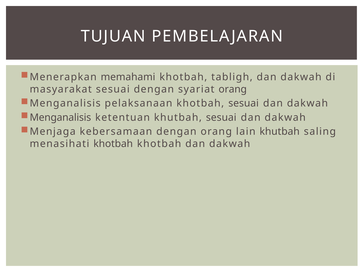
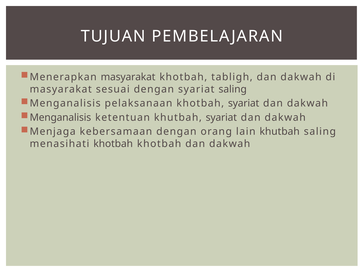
Menerapkan memahami: memahami -> masyarakat (128, 77)
syariat orang: orang -> saling (233, 89)
khotbah sesuai: sesuai -> syariat (244, 103)
khutbah sesuai: sesuai -> syariat (221, 117)
